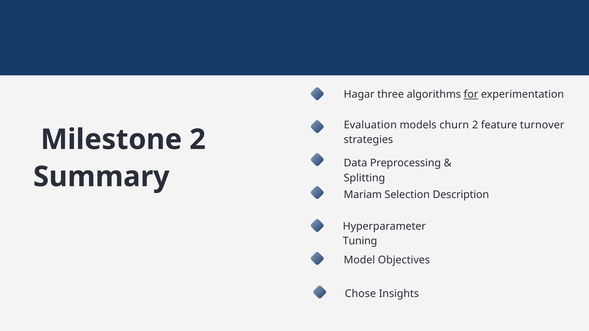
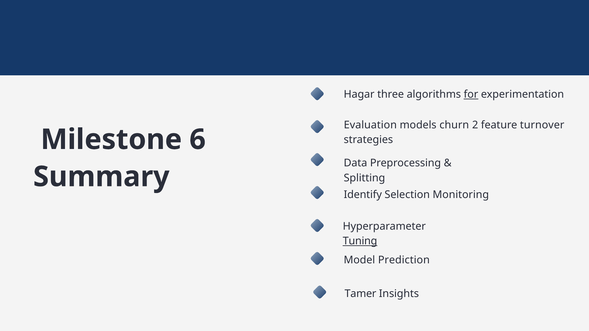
Milestone 2: 2 -> 6 (198, 140)
Mariam: Mariam -> Identify (363, 195)
Description: Description -> Monitoring (461, 195)
Tuning underline: none -> present (360, 241)
Objectives: Objectives -> Prediction (404, 260)
Chose: Chose -> Tamer (360, 294)
